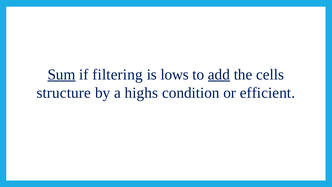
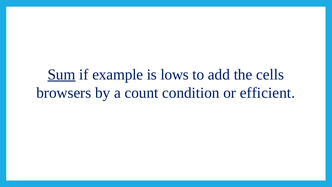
filtering: filtering -> example (118, 74)
add underline: present -> none (219, 74)
structure: structure -> browsers (64, 93)
highs: highs -> count (141, 93)
